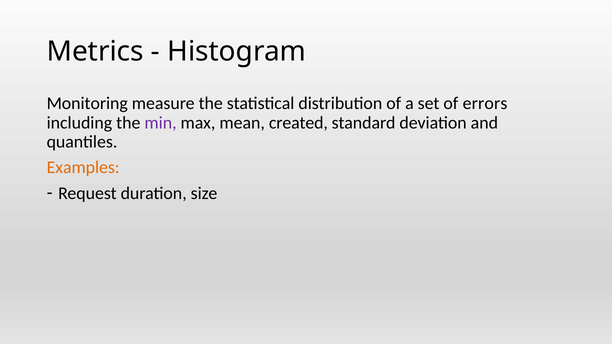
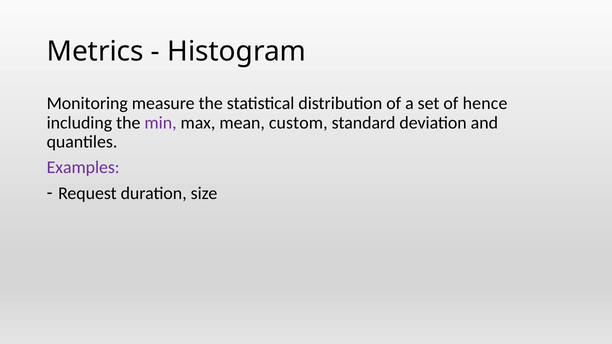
errors: errors -> hence (485, 103)
created: created -> custom (298, 123)
Examples colour: orange -> purple (83, 168)
